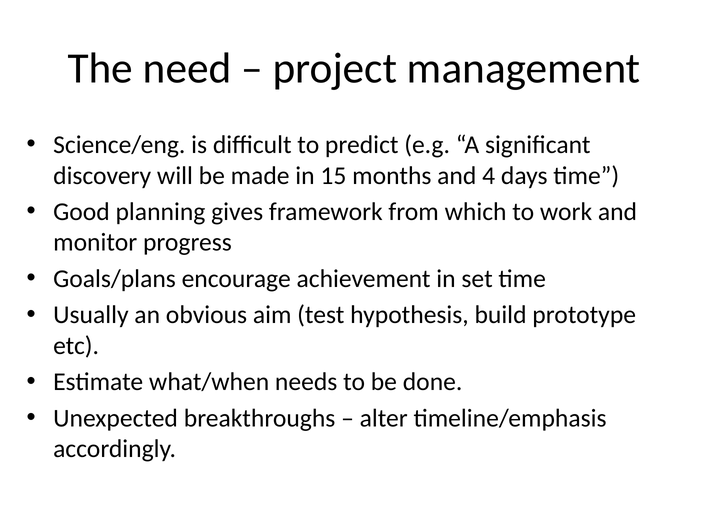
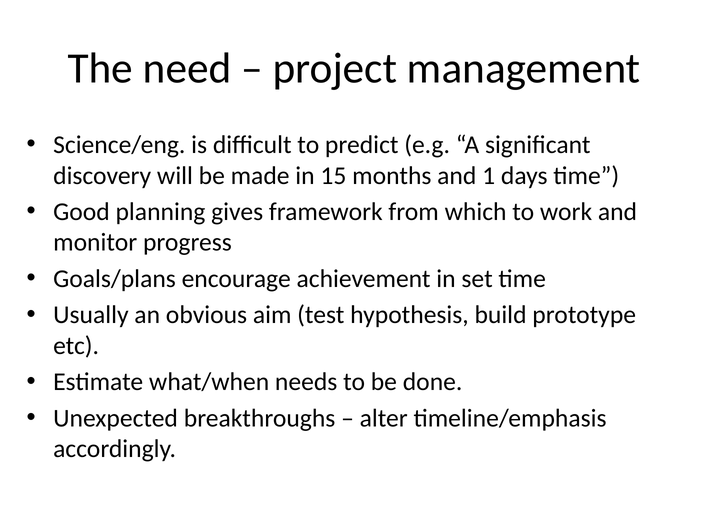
4: 4 -> 1 (489, 175)
